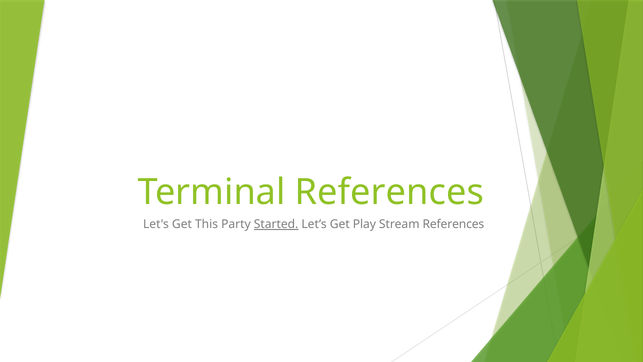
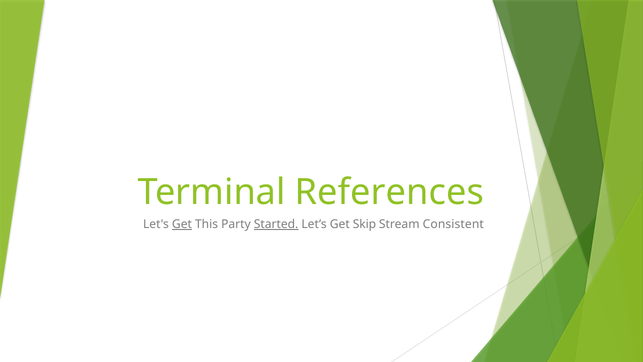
Get underline: none -> present (182, 224)
Play: Play -> Skip (364, 224)
Stream References: References -> Consistent (453, 224)
